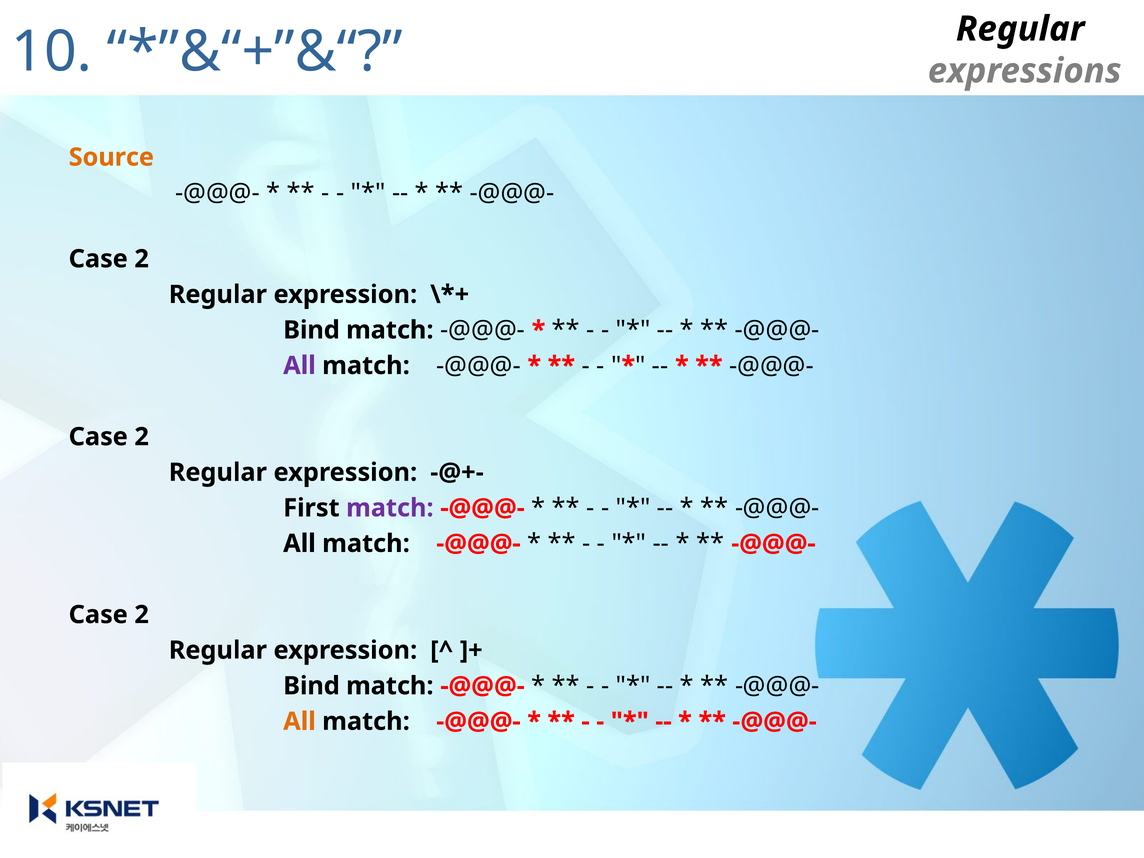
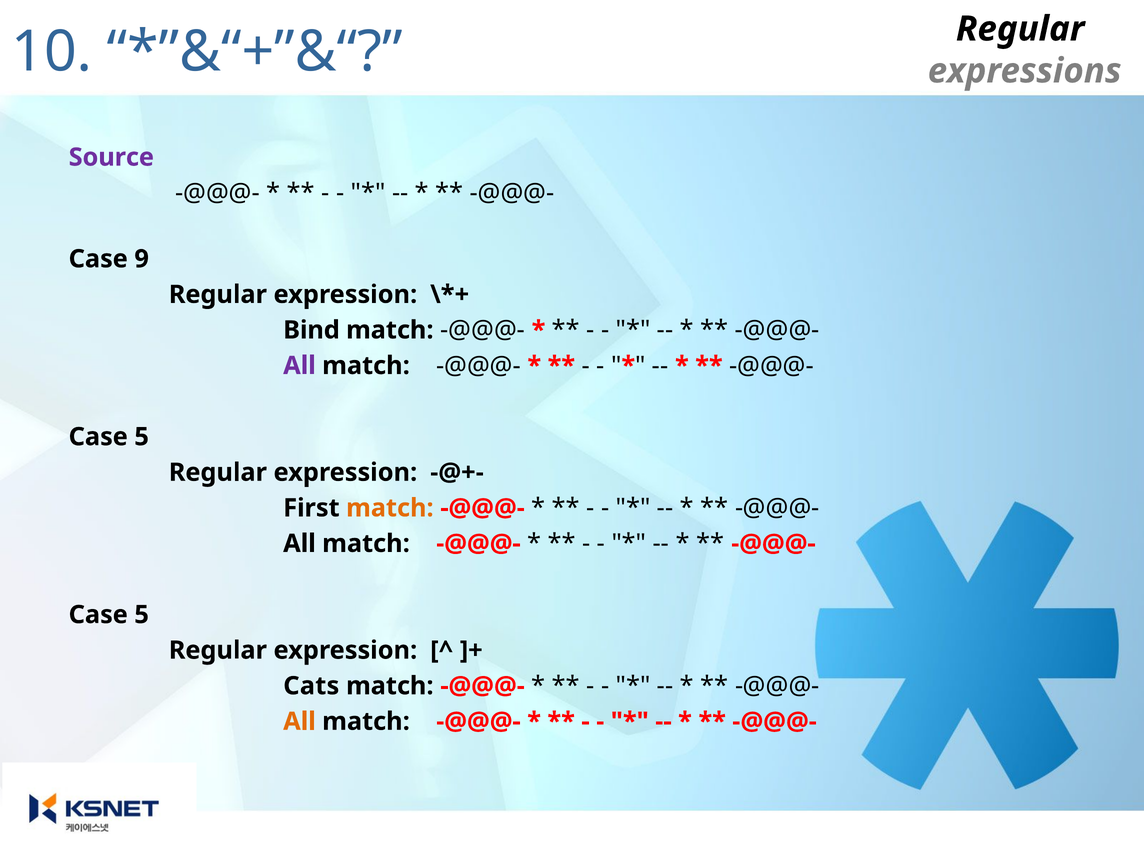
Source colour: orange -> purple (111, 157)
2: 2 -> 9 (142, 259)
2: 2 -> 5 (142, 437)
match colour: purple -> orange (390, 508)
2: 2 -> 5 (142, 615)
Bind: Bind -> Cats (311, 686)
